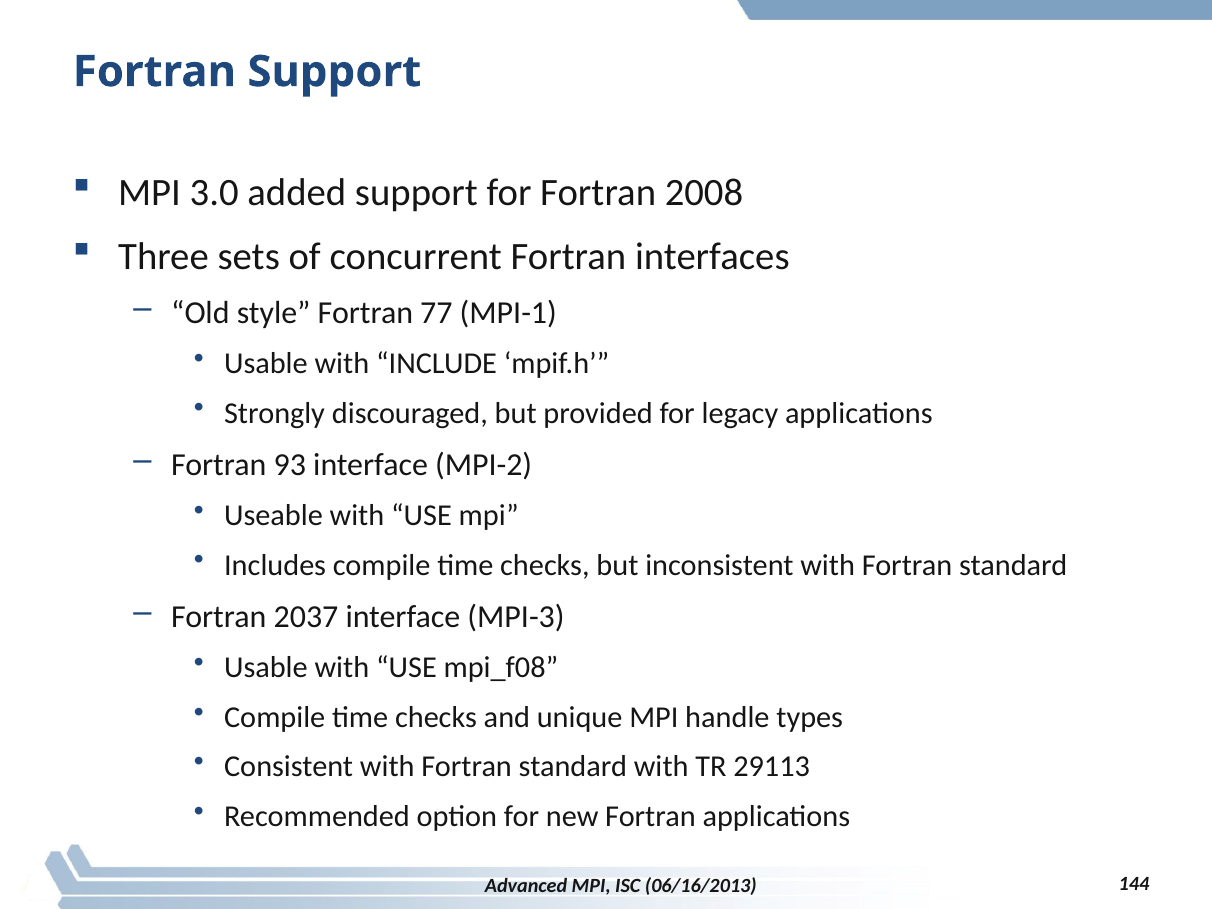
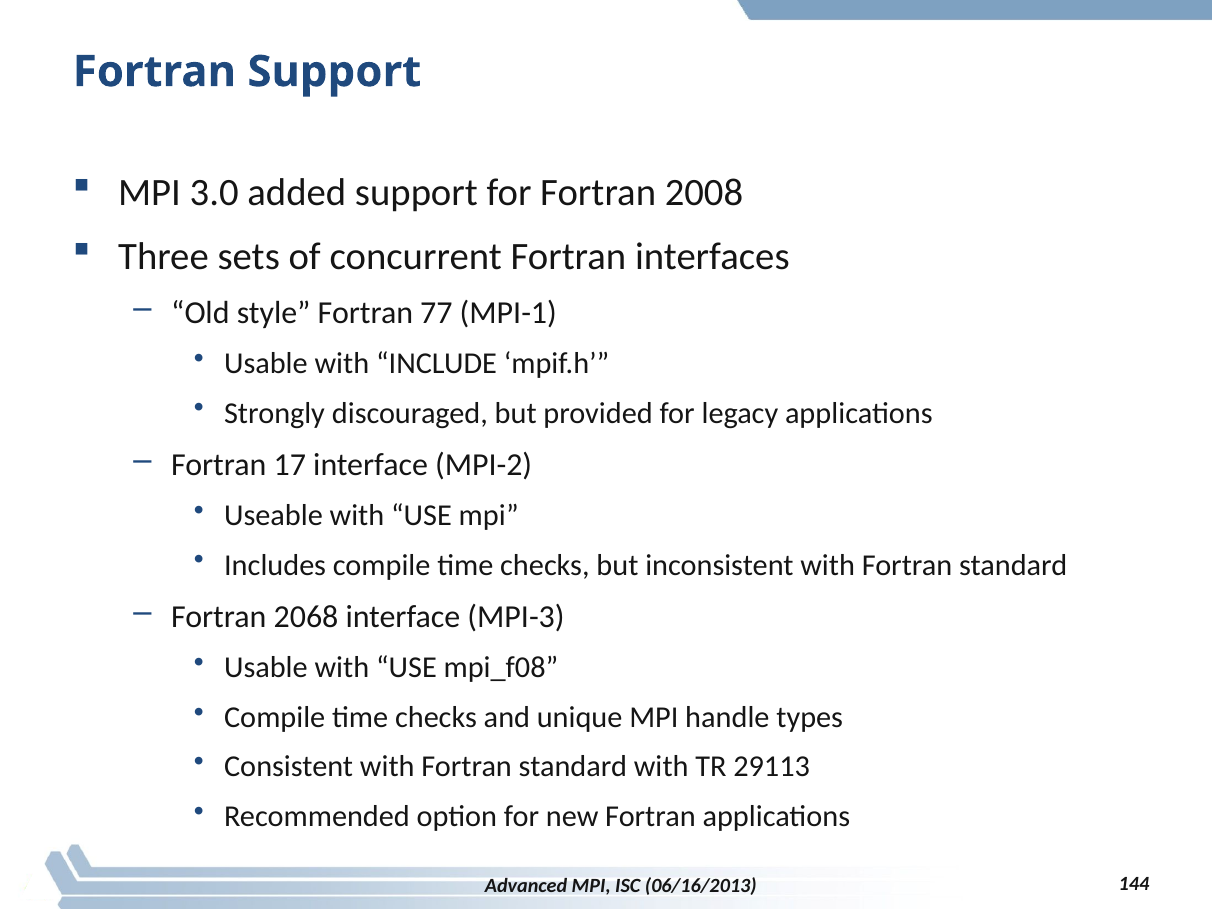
93: 93 -> 17 (290, 465)
2037: 2037 -> 2068 (306, 617)
